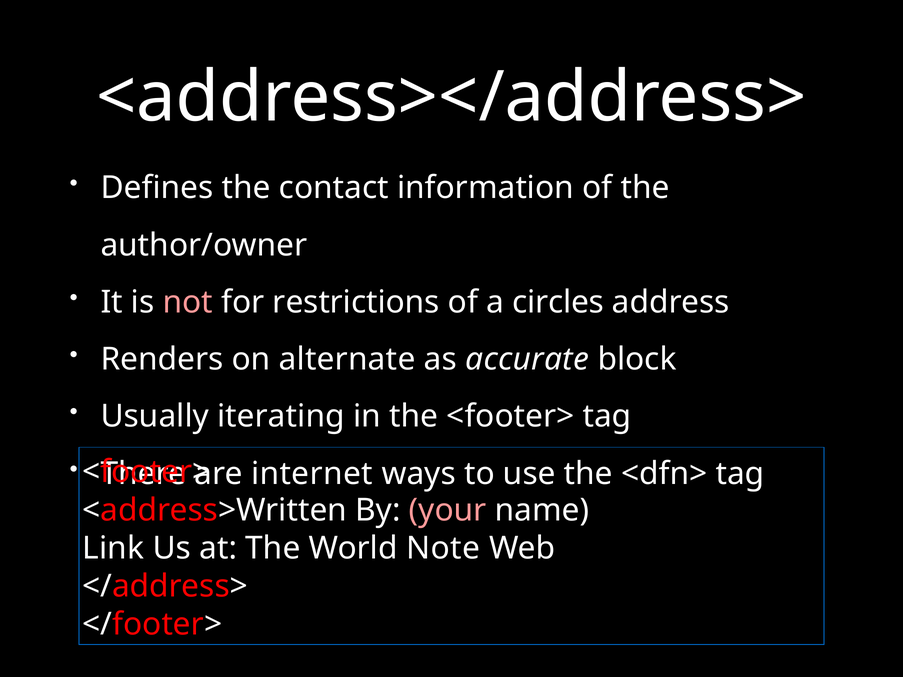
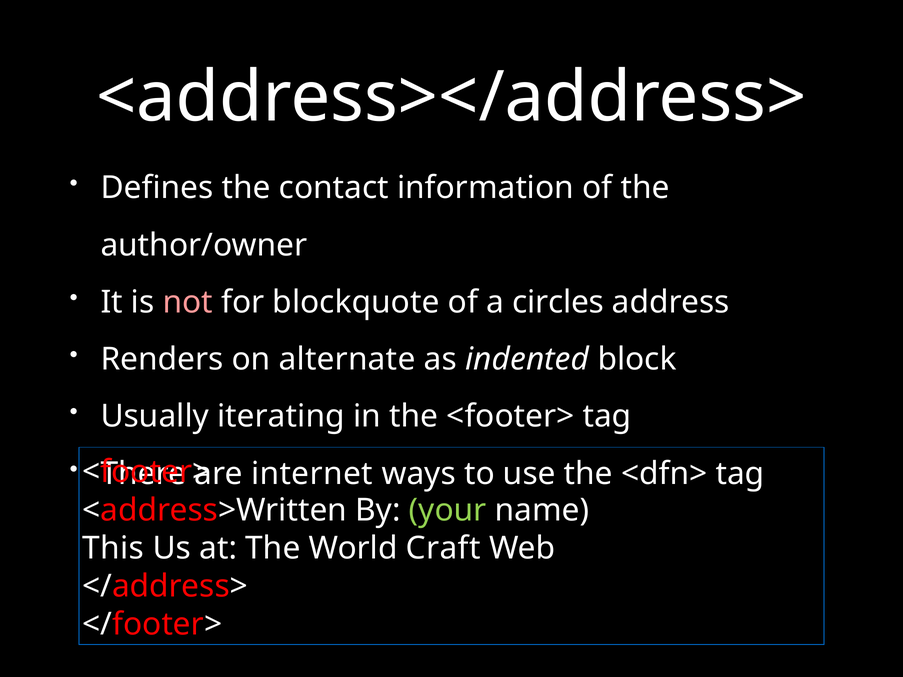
restrictions: restrictions -> blockquote (356, 302)
accurate: accurate -> indented (527, 359)
your colour: pink -> light green (448, 510)
Link: Link -> This (113, 548)
Note: Note -> Craft (443, 548)
